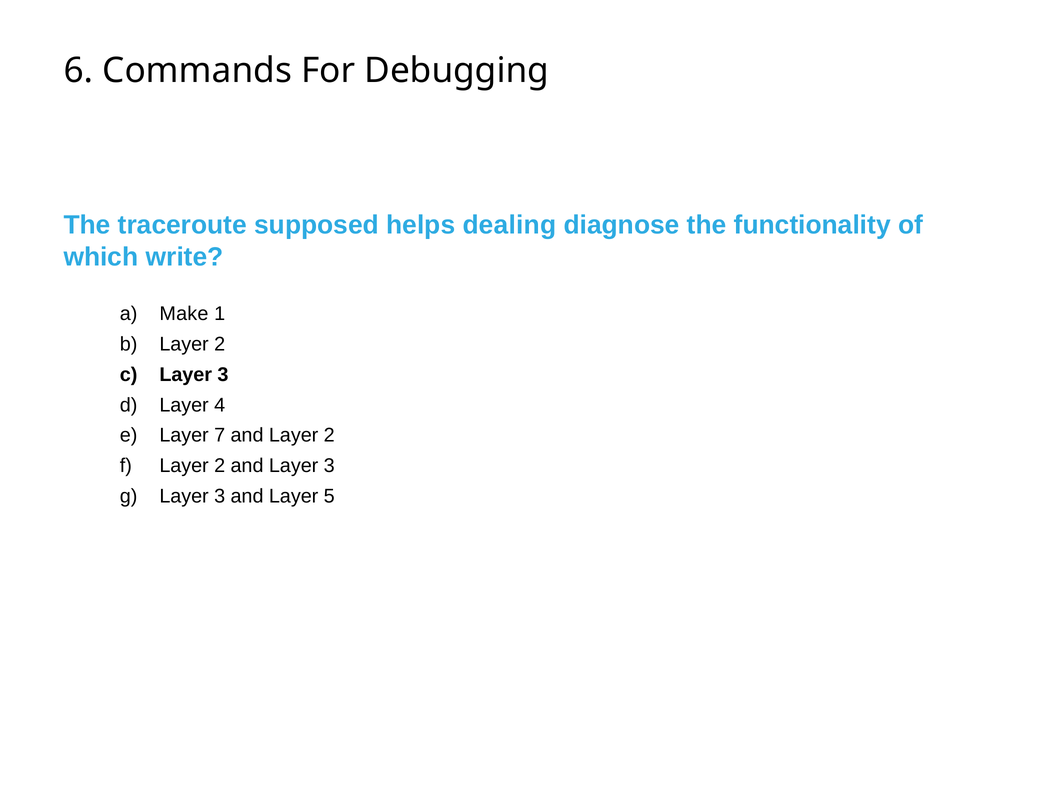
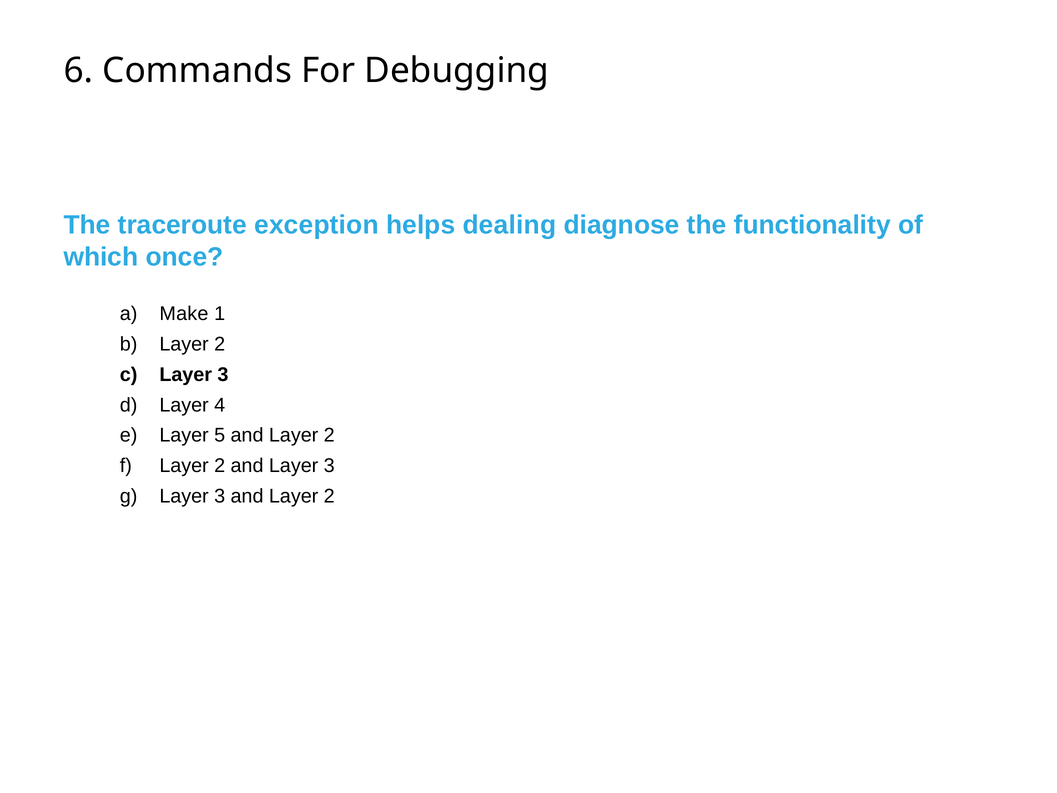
supposed: supposed -> exception (317, 225)
write: write -> once (185, 257)
7: 7 -> 5 (220, 435)
3 and Layer 5: 5 -> 2 (329, 496)
